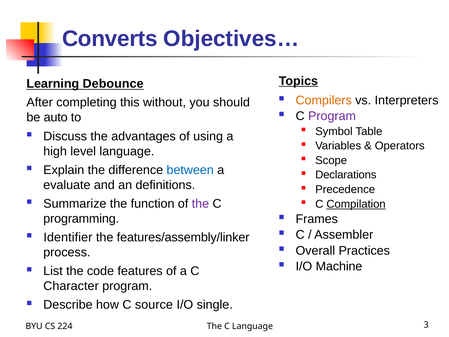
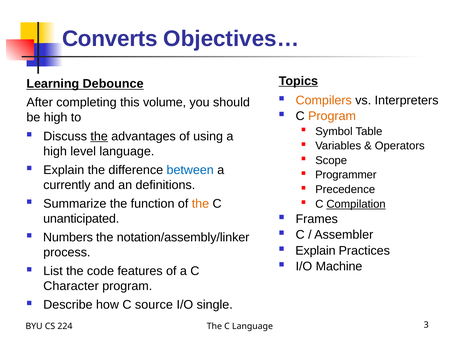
without: without -> volume (165, 102)
be auto: auto -> high (56, 117)
Program colour: purple -> orange (332, 116)
the underline: none -> present (99, 136)
Declarations: Declarations -> Programmer (346, 175)
evaluate: evaluate -> currently (67, 185)
the colour: purple -> orange (200, 204)
programming: programming -> unanticipated (81, 219)
Identifier: Identifier -> Numbers (68, 237)
features/assembly/linker: features/assembly/linker -> notation/assembly/linker (183, 237)
Overall: Overall -> Explain (315, 250)
